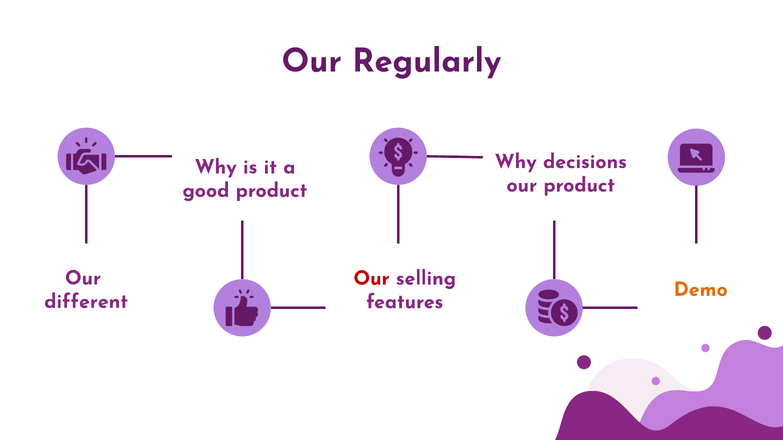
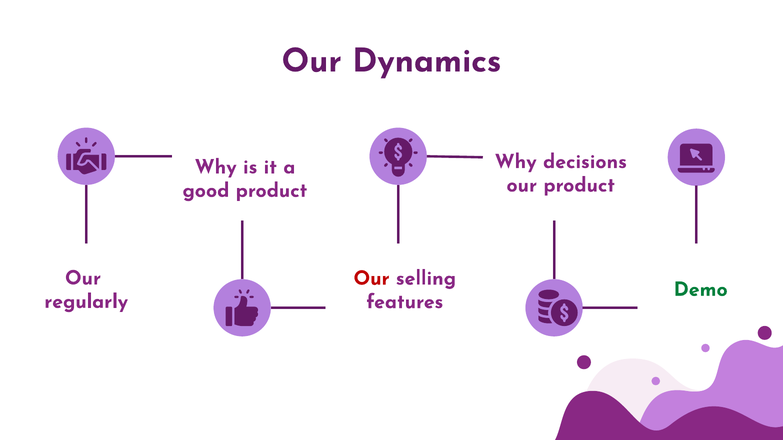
Regularly: Regularly -> Dynamics (427, 61)
Demo colour: orange -> green (701, 290)
different: different -> regularly (86, 302)
